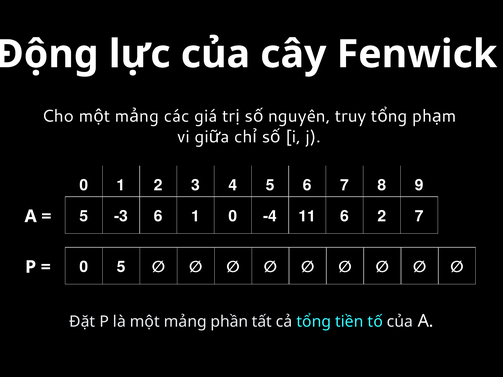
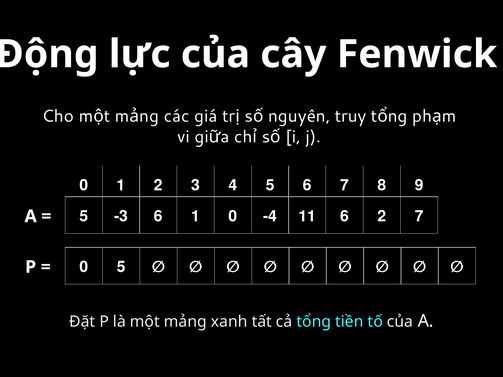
phần: phần -> xanh (229, 322)
